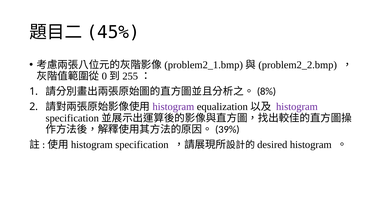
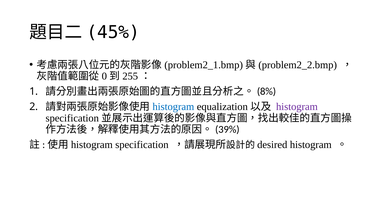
histogram colour: purple -> blue (173, 107)
